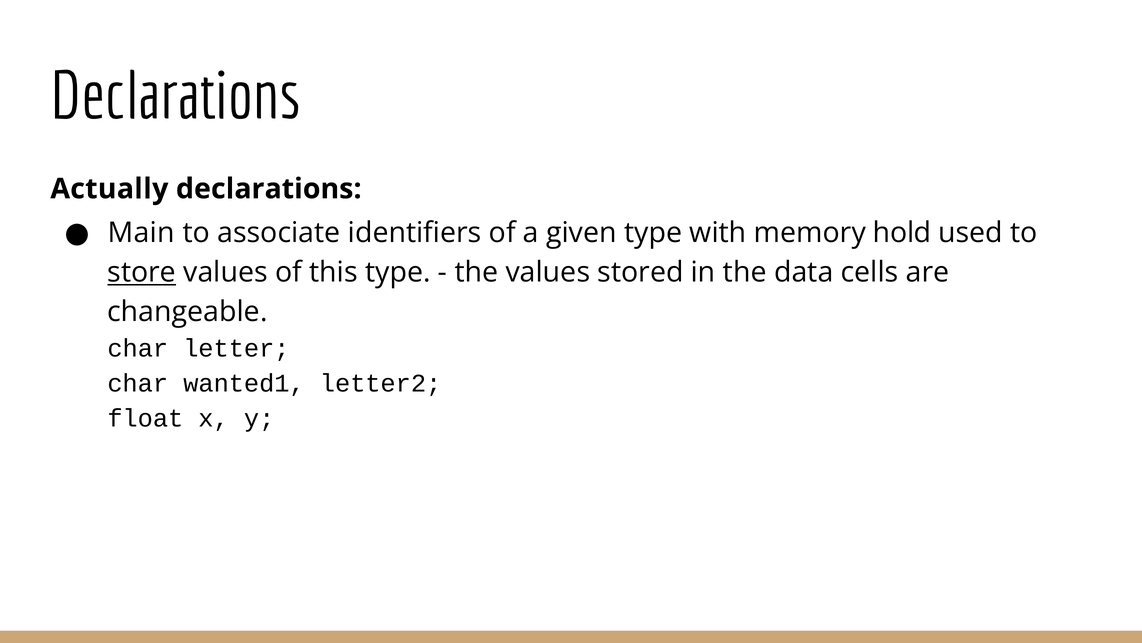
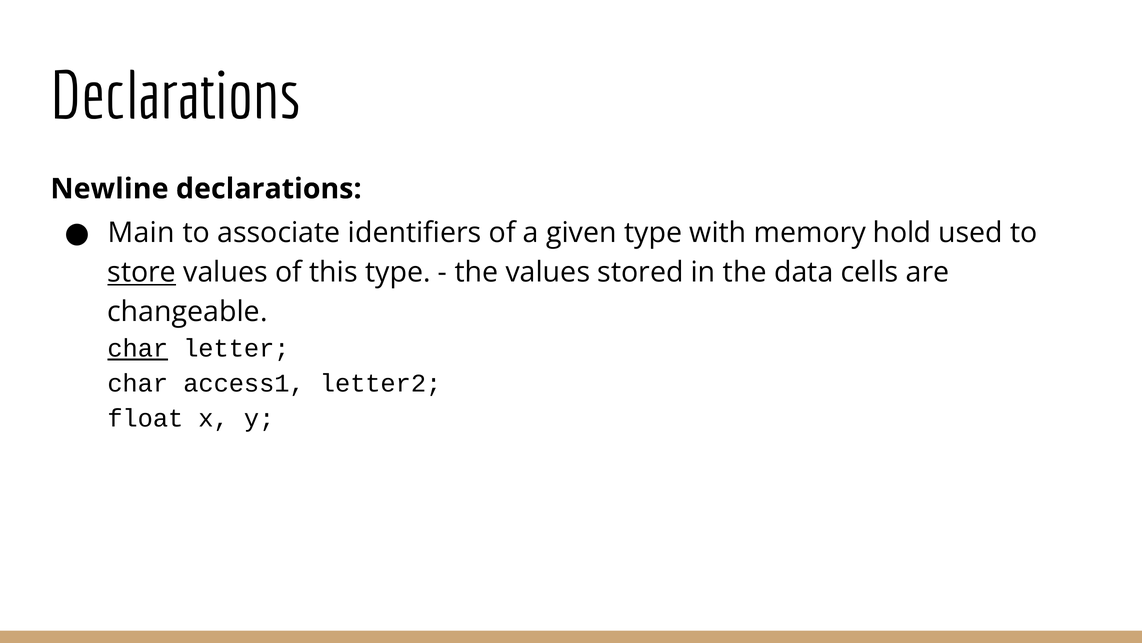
Actually: Actually -> Newline (109, 189)
char underline: none -> present (138, 348)
wanted1: wanted1 -> access1 (244, 383)
